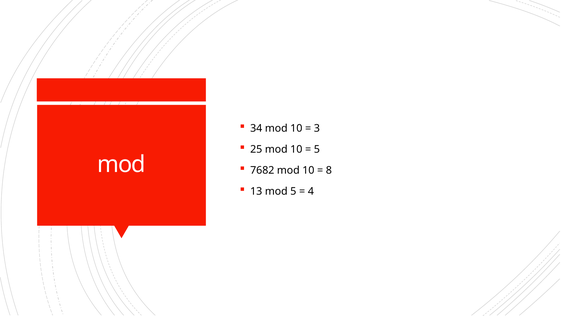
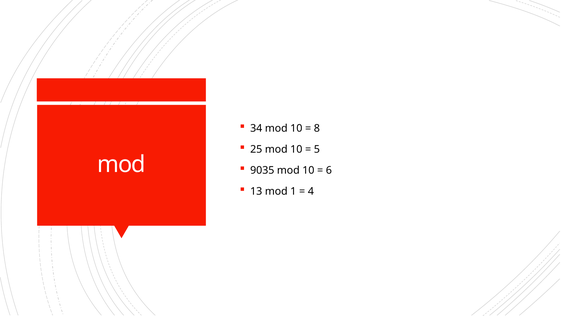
3: 3 -> 8 (317, 128)
7682: 7682 -> 9035 (262, 170)
8: 8 -> 6 (329, 170)
mod 5: 5 -> 1 (293, 191)
